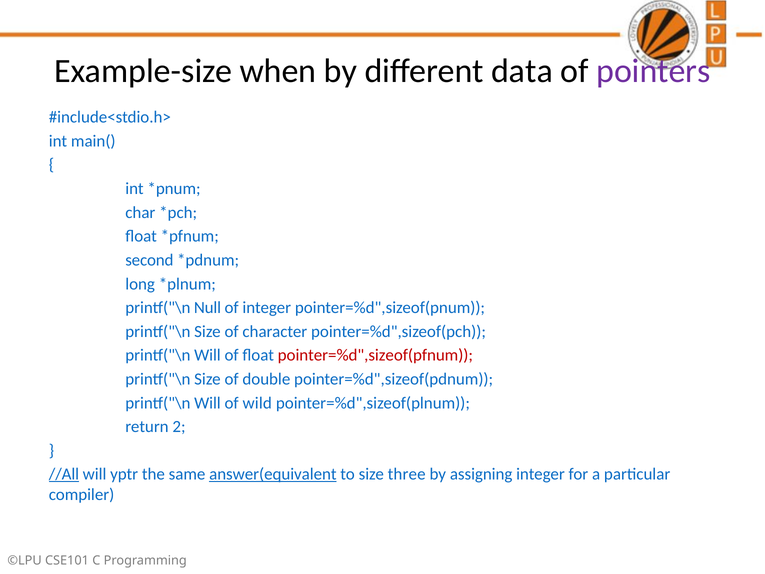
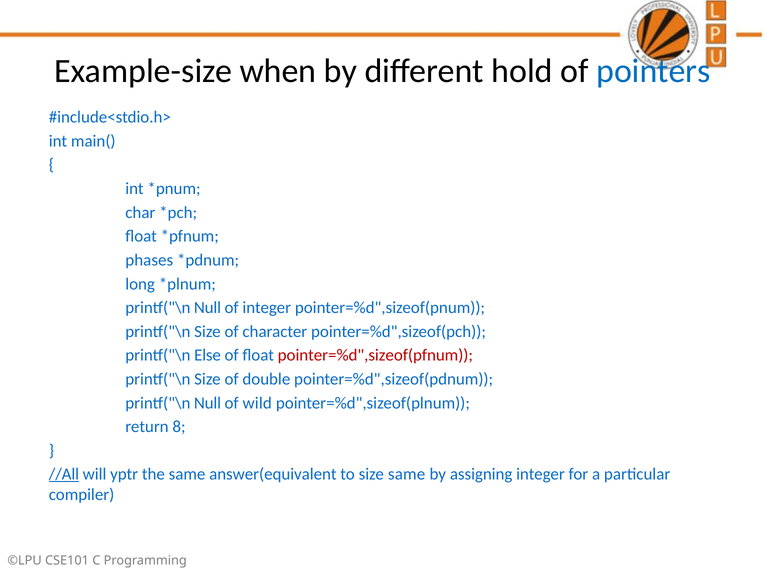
data: data -> hold (522, 71)
pointers colour: purple -> blue (653, 71)
second: second -> phases (149, 260)
Will: Will -> Else (208, 355)
Will: Will -> Null (208, 403)
2: 2 -> 8 (179, 427)
answer(equivalent underline: present -> none (273, 474)
size three: three -> same (407, 474)
